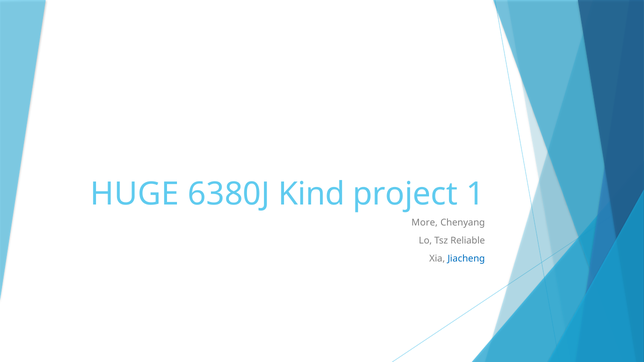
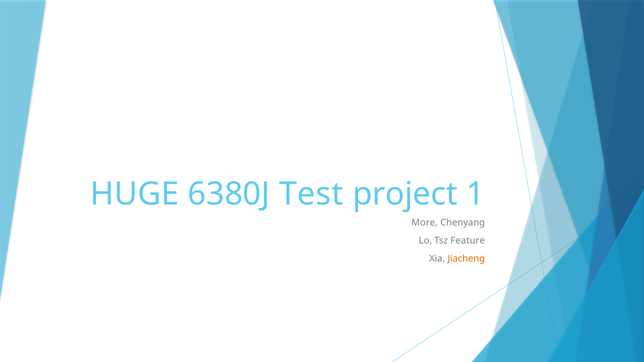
Kind: Kind -> Test (311, 194)
Reliable: Reliable -> Feature (468, 241)
Jiacheng colour: blue -> orange (466, 259)
